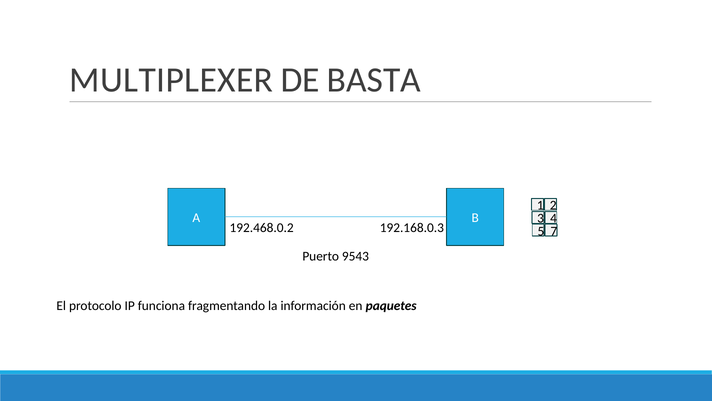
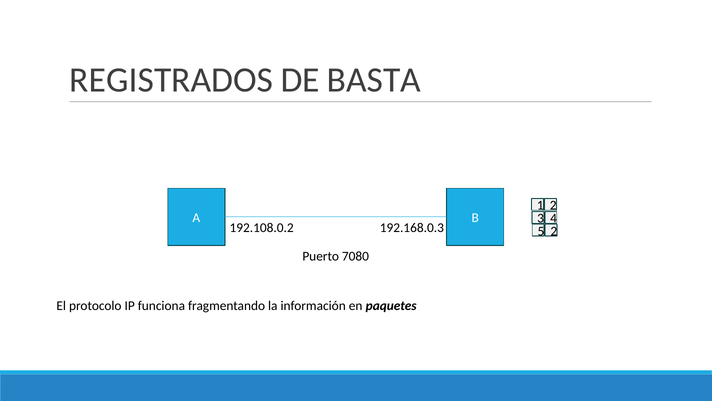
MULTIPLEXER: MULTIPLEXER -> REGISTRADOS (171, 80)
192.468.0.2: 192.468.0.2 -> 192.108.0.2 (262, 228)
5 7: 7 -> 2 (554, 231)
9543: 9543 -> 7080 (355, 256)
